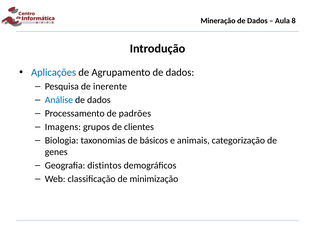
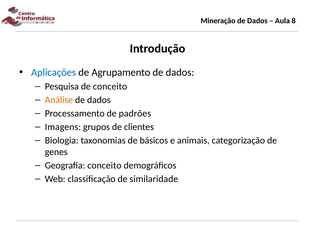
de inerente: inerente -> conceito (110, 86)
Análise colour: blue -> orange (59, 100)
Geografia distintos: distintos -> conceito (104, 165)
minimização: minimização -> similaridade (154, 178)
